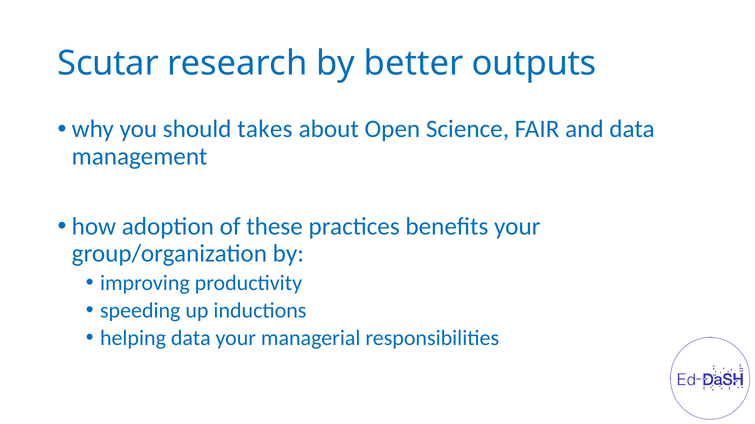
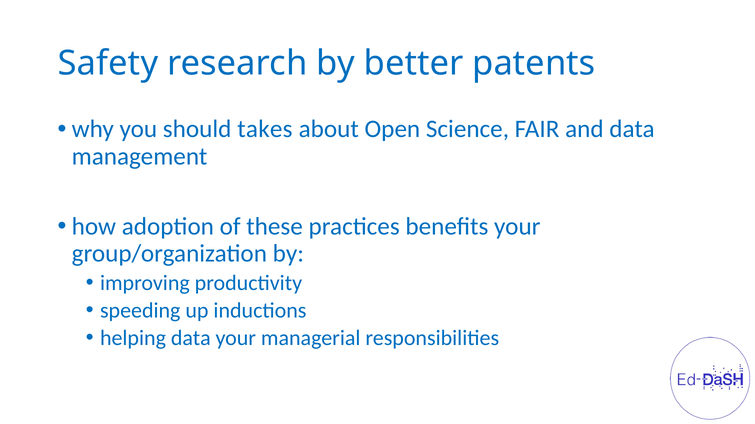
Scutar: Scutar -> Safety (108, 63)
outputs: outputs -> patents (534, 63)
